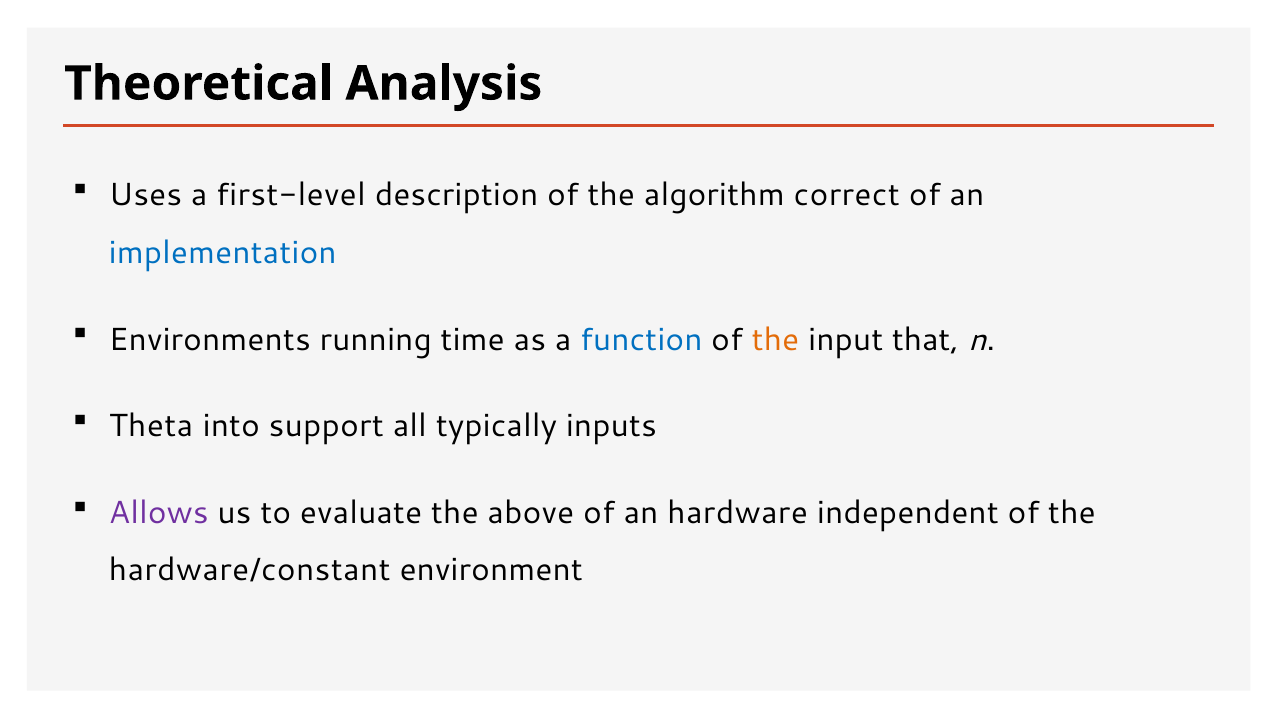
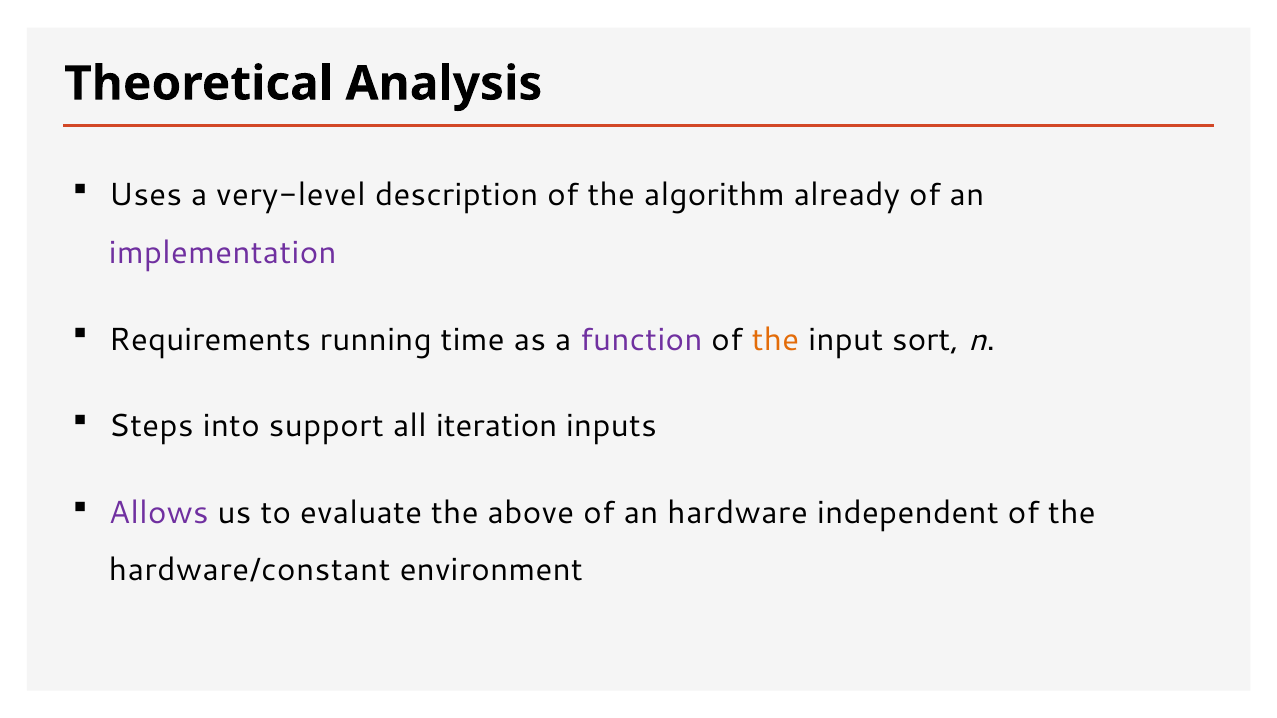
first-level: first-level -> very-level (291, 195)
correct: correct -> already (847, 195)
implementation colour: blue -> purple (223, 253)
Environments: Environments -> Requirements (210, 340)
function colour: blue -> purple (641, 340)
that: that -> sort (925, 340)
Theta: Theta -> Steps (151, 426)
typically: typically -> iteration (497, 426)
